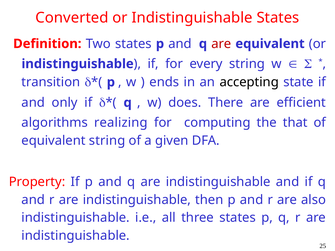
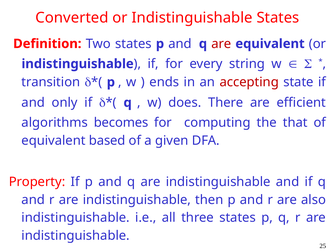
accepting colour: black -> red (249, 82)
realizing: realizing -> becomes (121, 123)
equivalent string: string -> based (107, 141)
